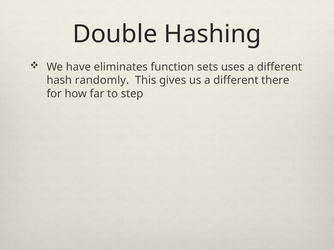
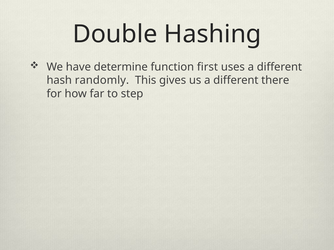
eliminates: eliminates -> determine (121, 67)
sets: sets -> first (207, 67)
